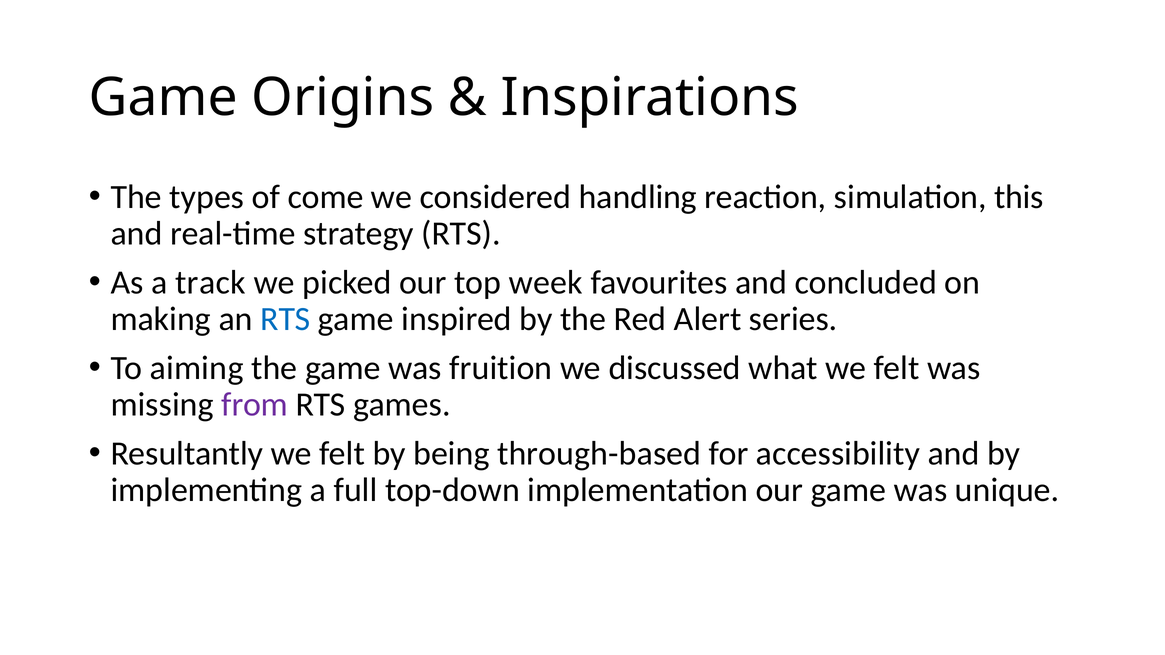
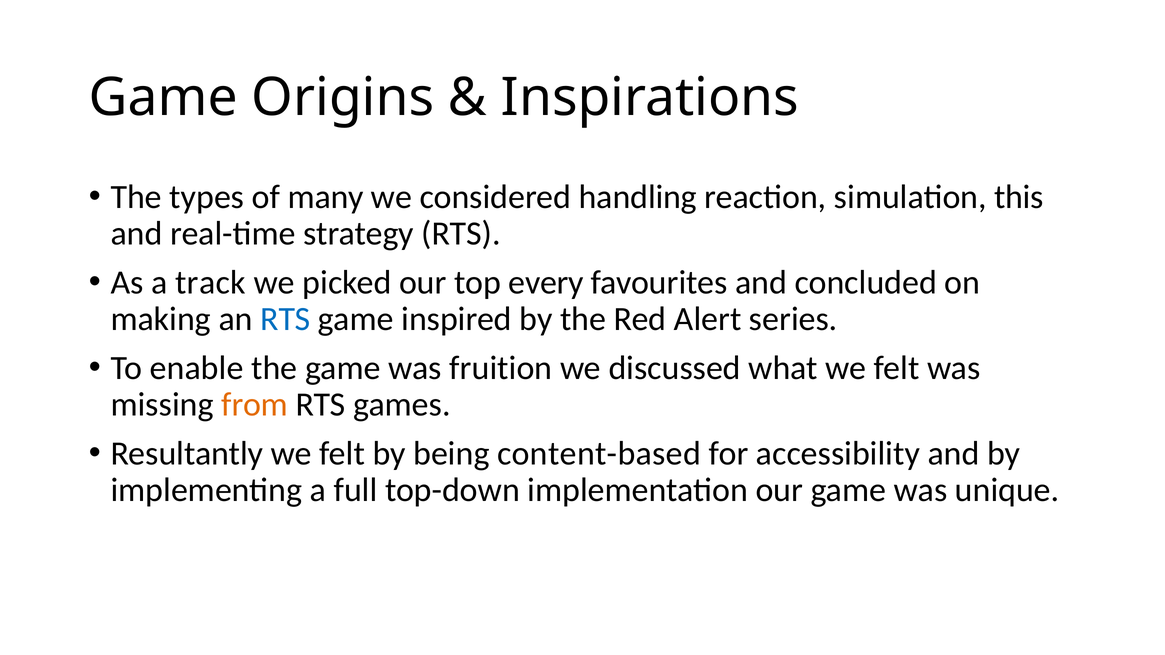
come: come -> many (326, 197)
week: week -> every (546, 283)
aiming: aiming -> enable (197, 368)
from colour: purple -> orange (255, 405)
through-based: through-based -> content-based (599, 454)
